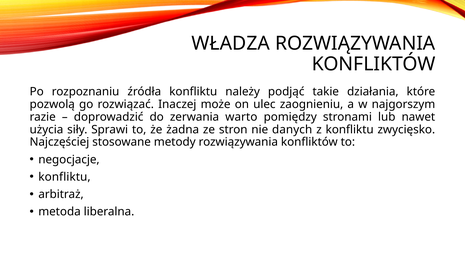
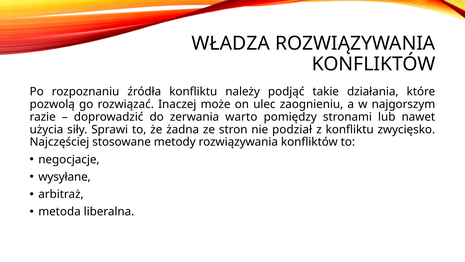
danych: danych -> podział (292, 129)
konfliktu: konfliktu -> wysyłane (65, 177)
